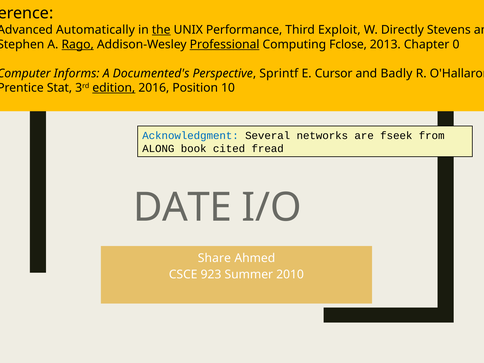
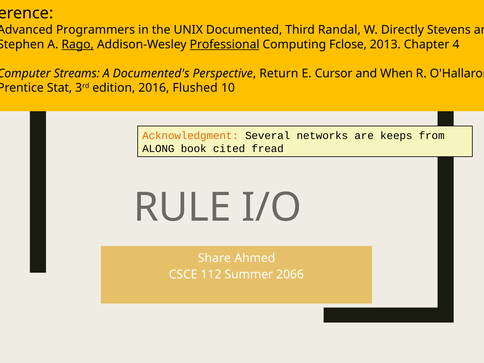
Automatically: Automatically -> Programmers (96, 30)
the underline: present -> none (161, 30)
Performance: Performance -> Documented (244, 30)
Exploit: Exploit -> Randal (339, 30)
0: 0 -> 4 (456, 44)
Informs: Informs -> Streams (77, 73)
Sprintf: Sprintf -> Return (279, 73)
Badly: Badly -> When (397, 73)
edition underline: present -> none (114, 88)
Position: Position -> Flushed (195, 88)
Acknowledgment colour: blue -> orange (191, 136)
fseek: fseek -> keeps (396, 136)
DATE: DATE -> RULE (182, 207)
923: 923 -> 112 (211, 275)
2010: 2010 -> 2066 (290, 275)
